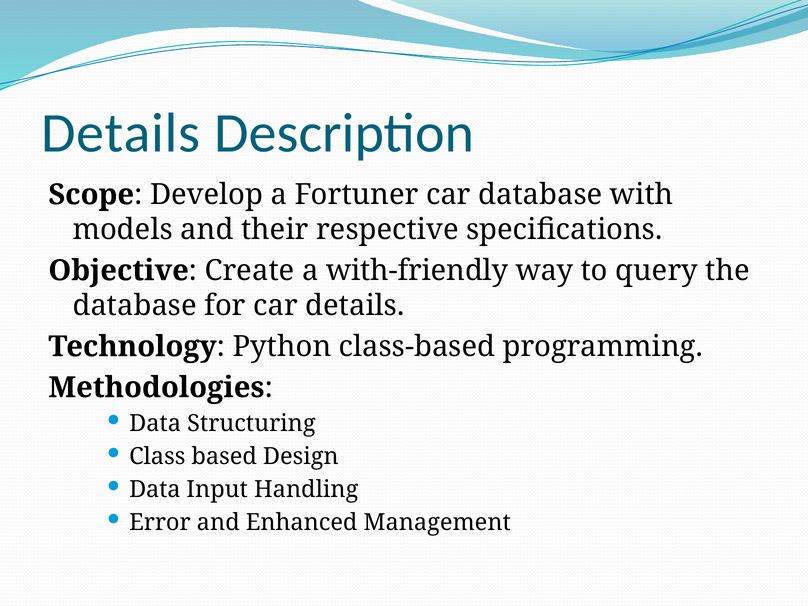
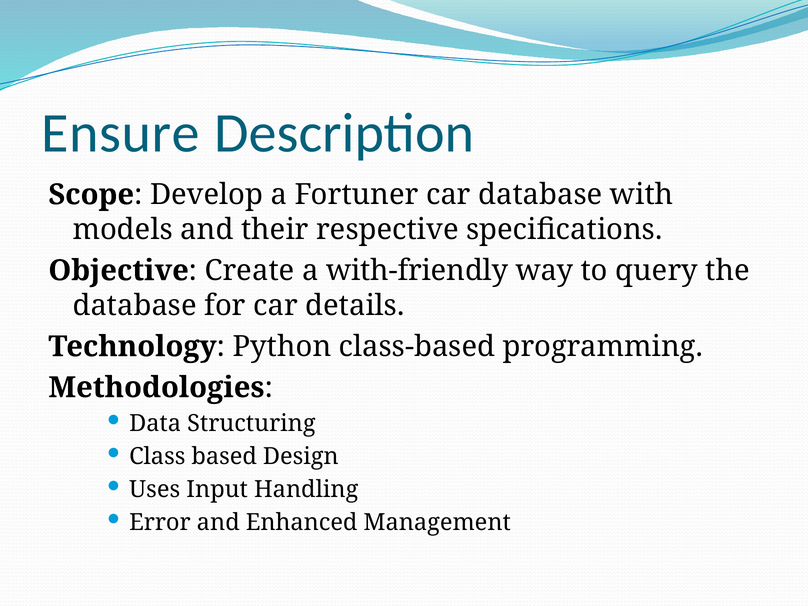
Details: Details -> Ensure (121, 133)
Data: Data -> Uses (155, 489)
